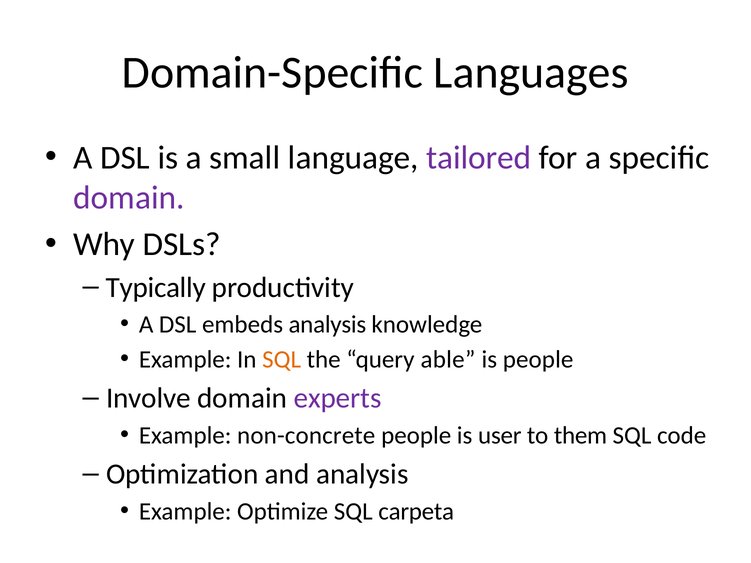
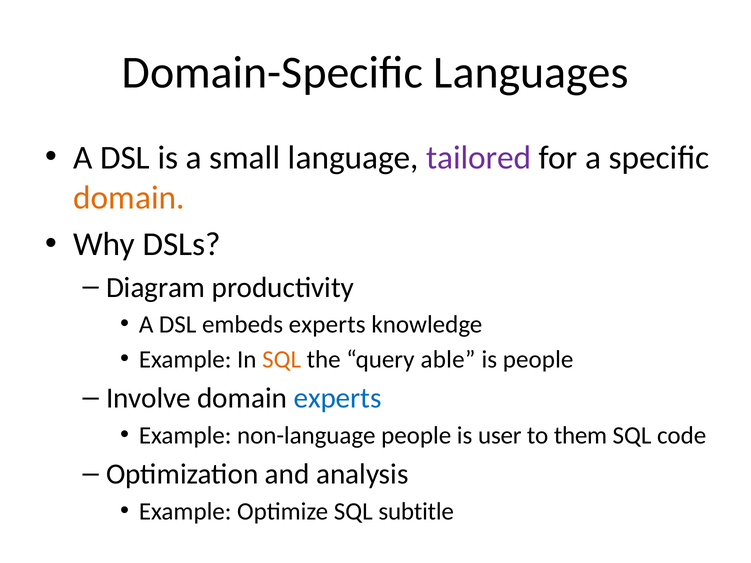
domain colour: purple -> orange (129, 198)
Typically: Typically -> Diagram (156, 288)
embeds analysis: analysis -> experts (327, 325)
experts colour: purple -> blue (338, 398)
non-concrete: non-concrete -> non-language (306, 436)
carpeta: carpeta -> subtitle (416, 512)
